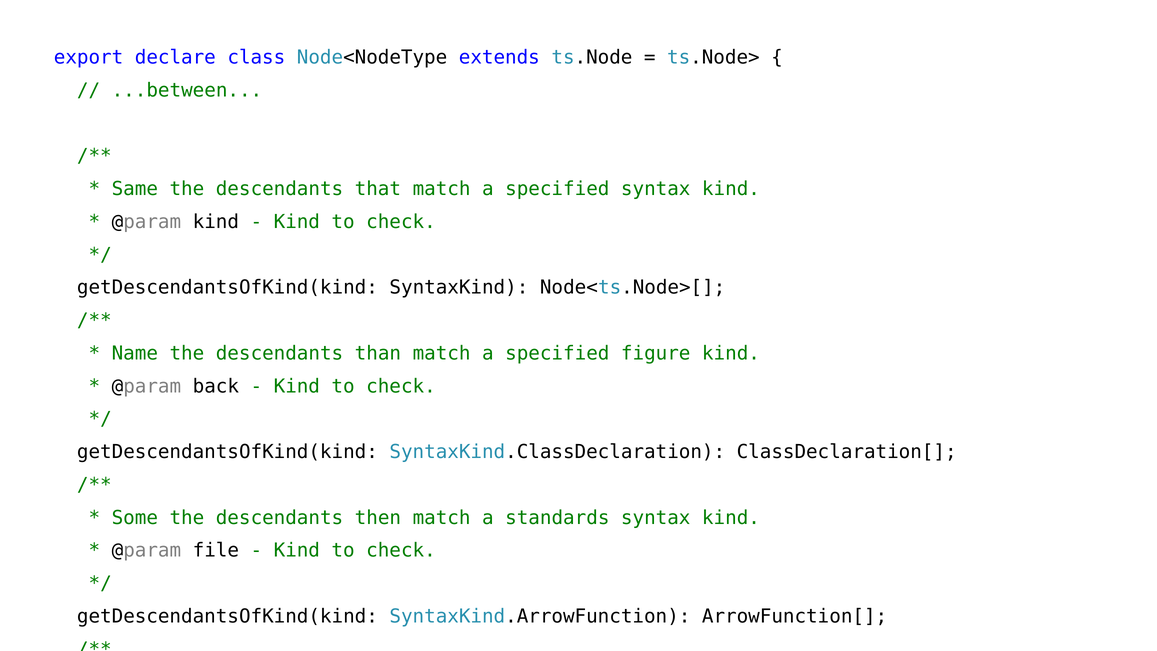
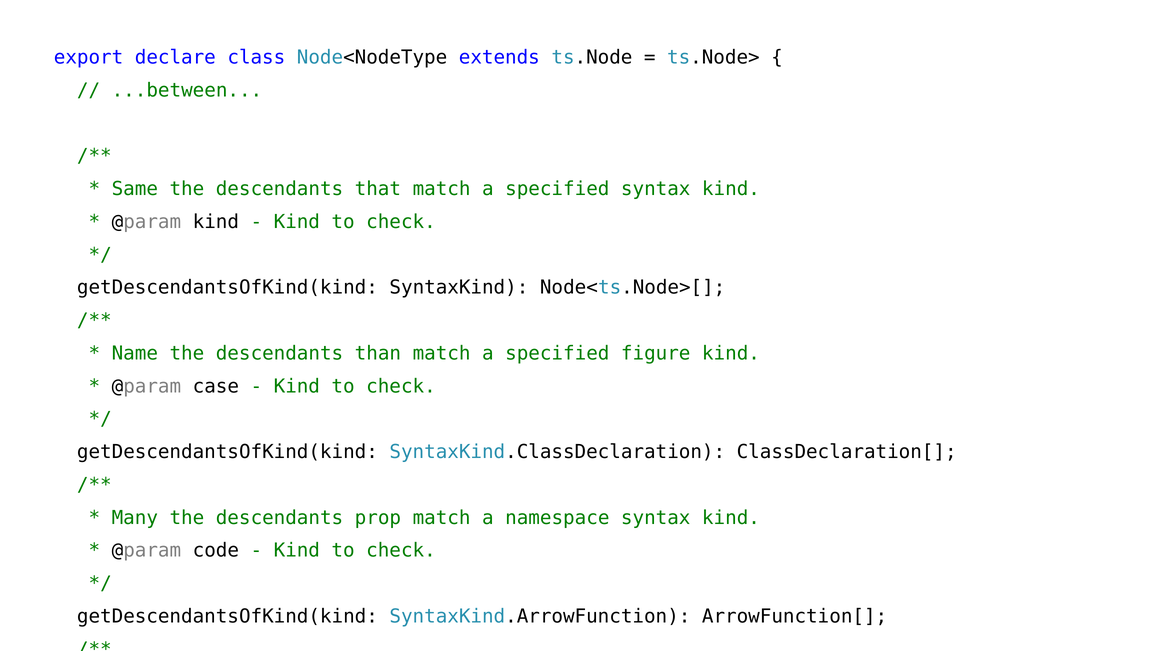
back: back -> case (216, 386)
Some: Some -> Many (135, 518)
then: then -> prop (378, 518)
standards: standards -> namespace (557, 518)
file: file -> code (216, 550)
